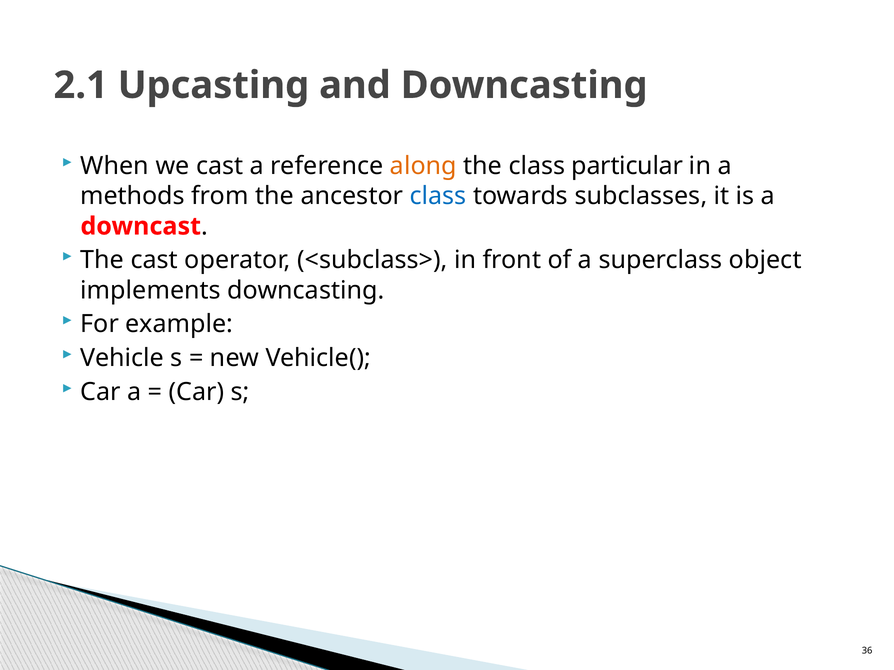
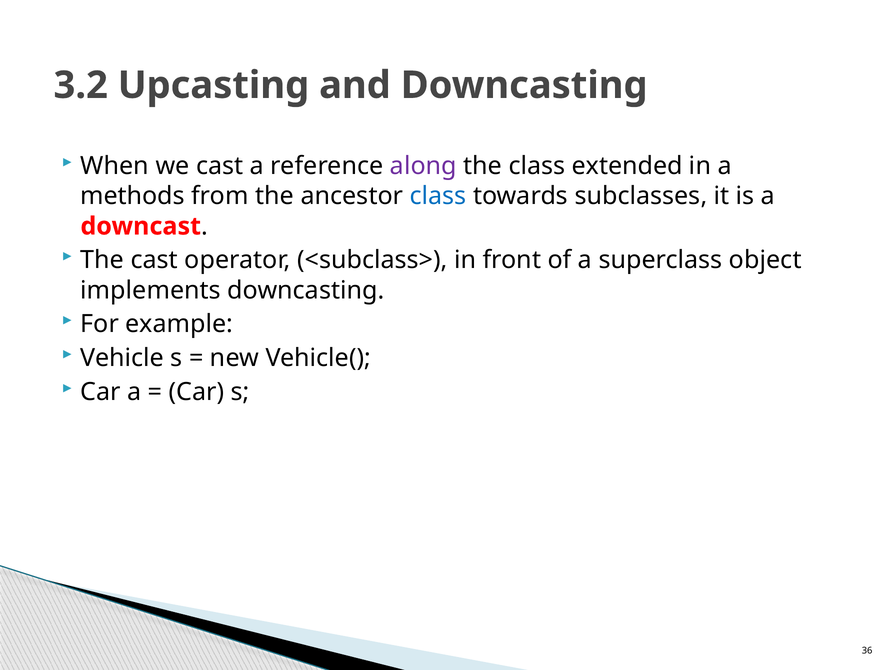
2.1: 2.1 -> 3.2 (81, 85)
along colour: orange -> purple (423, 166)
particular: particular -> extended (627, 166)
